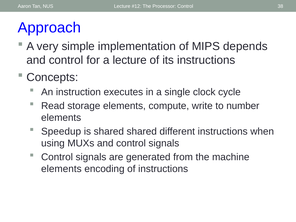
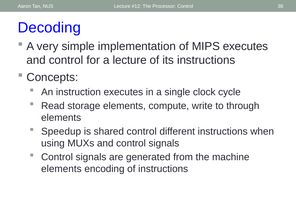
Approach: Approach -> Decoding (49, 28)
MIPS depends: depends -> executes (245, 46)
number: number -> through (243, 106)
shared shared: shared -> control (142, 131)
